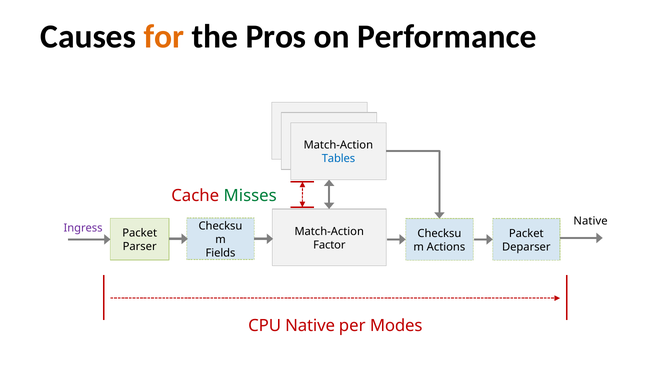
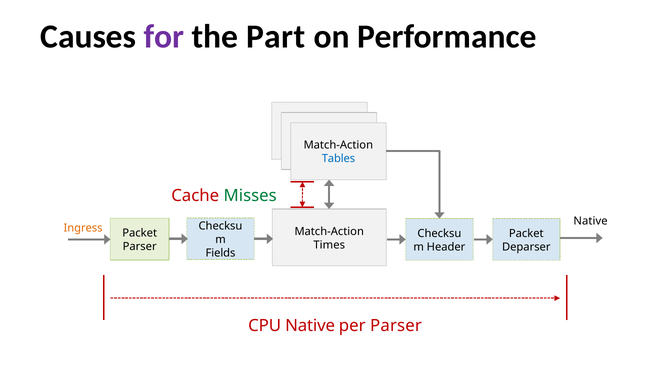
for colour: orange -> purple (164, 37)
Pros: Pros -> Part (276, 37)
Ingress colour: purple -> orange (83, 228)
Factor: Factor -> Times (329, 245)
Actions: Actions -> Header (446, 247)
per Modes: Modes -> Parser (396, 326)
